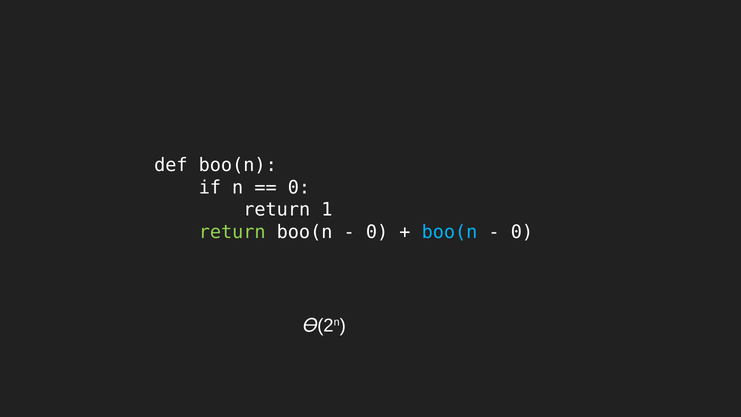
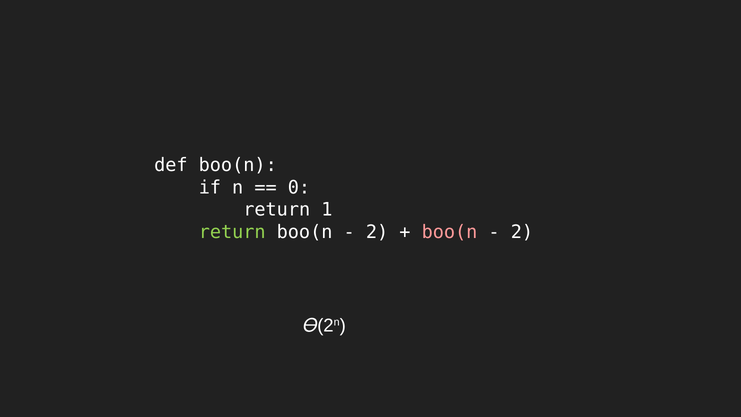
0: 0 -> 2 (377, 232)
boo(n colour: light blue -> pink (450, 232)
0: 0 -> 2 (522, 232)
